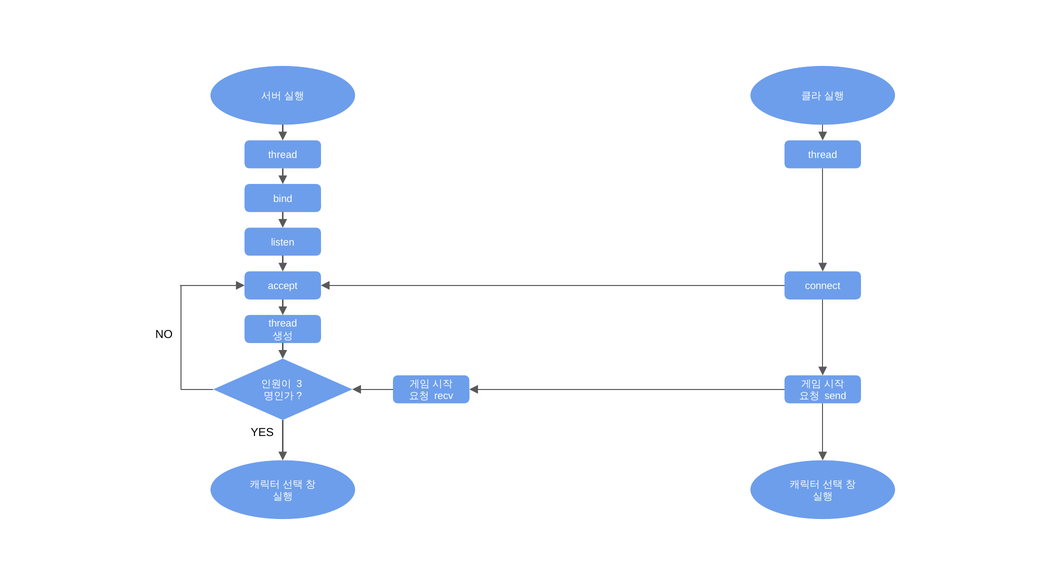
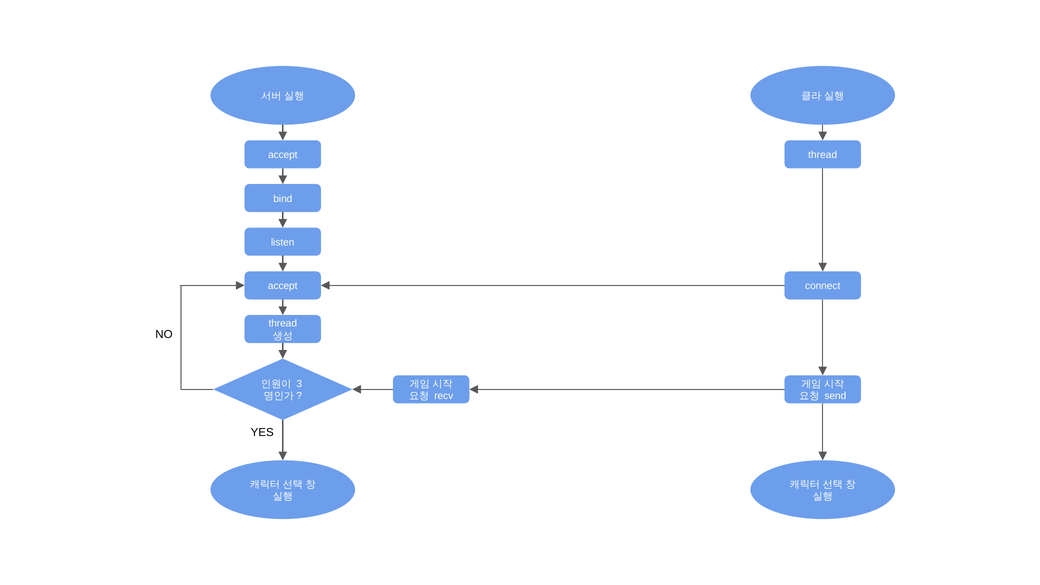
thread: thread -> accept (283, 155)
